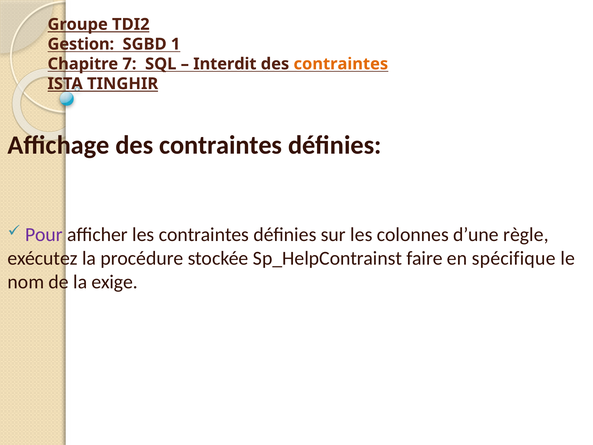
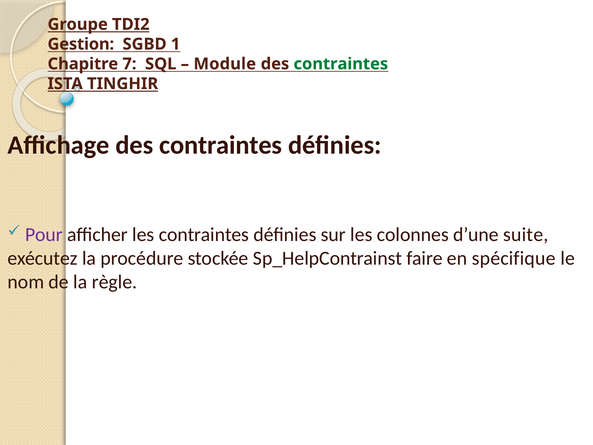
Interdit: Interdit -> Module (225, 64)
contraintes colour: orange -> green (341, 64)
règle: règle -> suite (526, 234)
exige: exige -> règle (115, 282)
